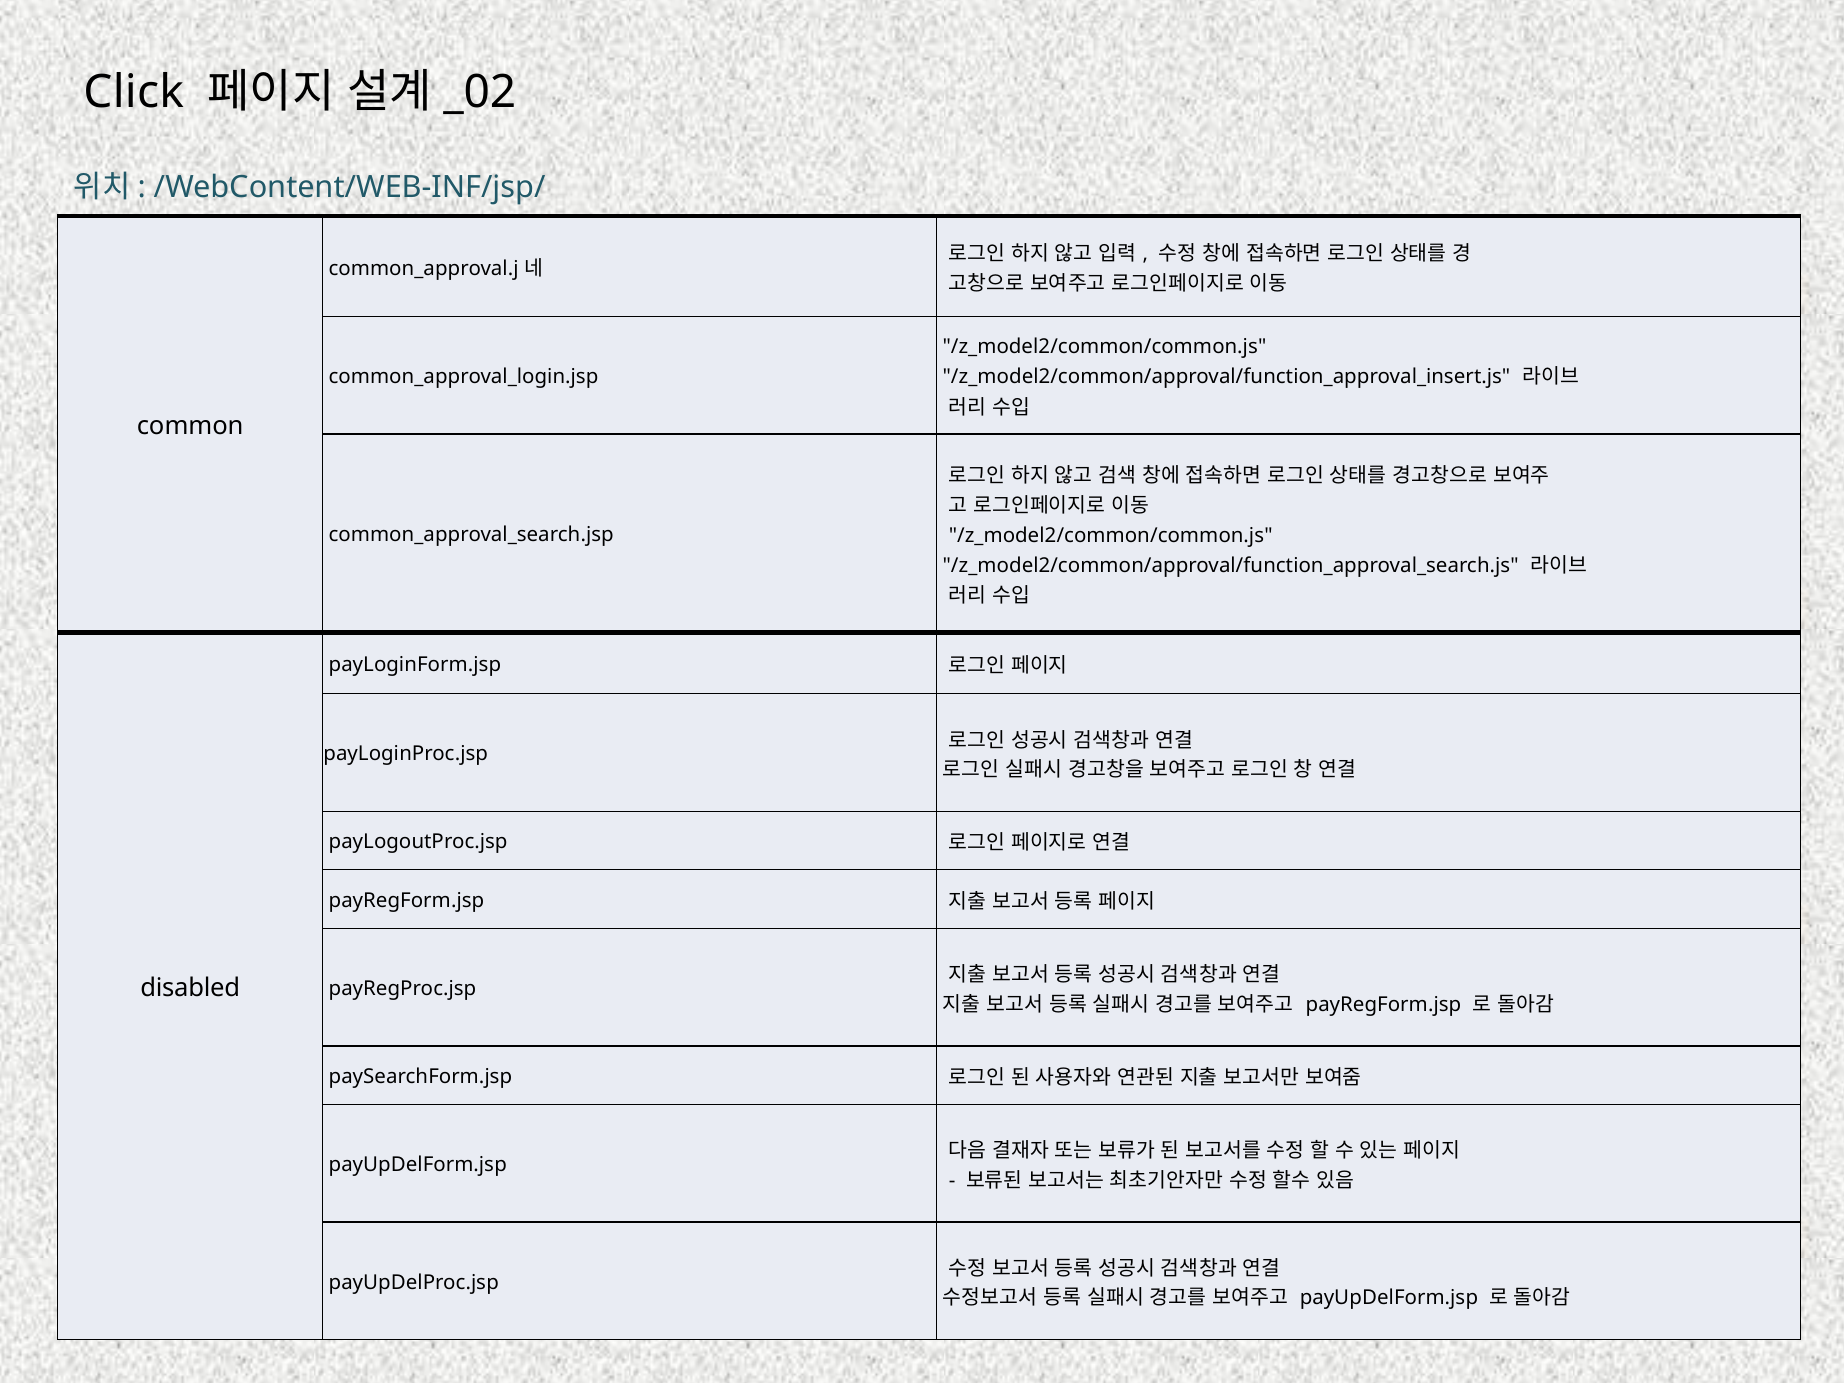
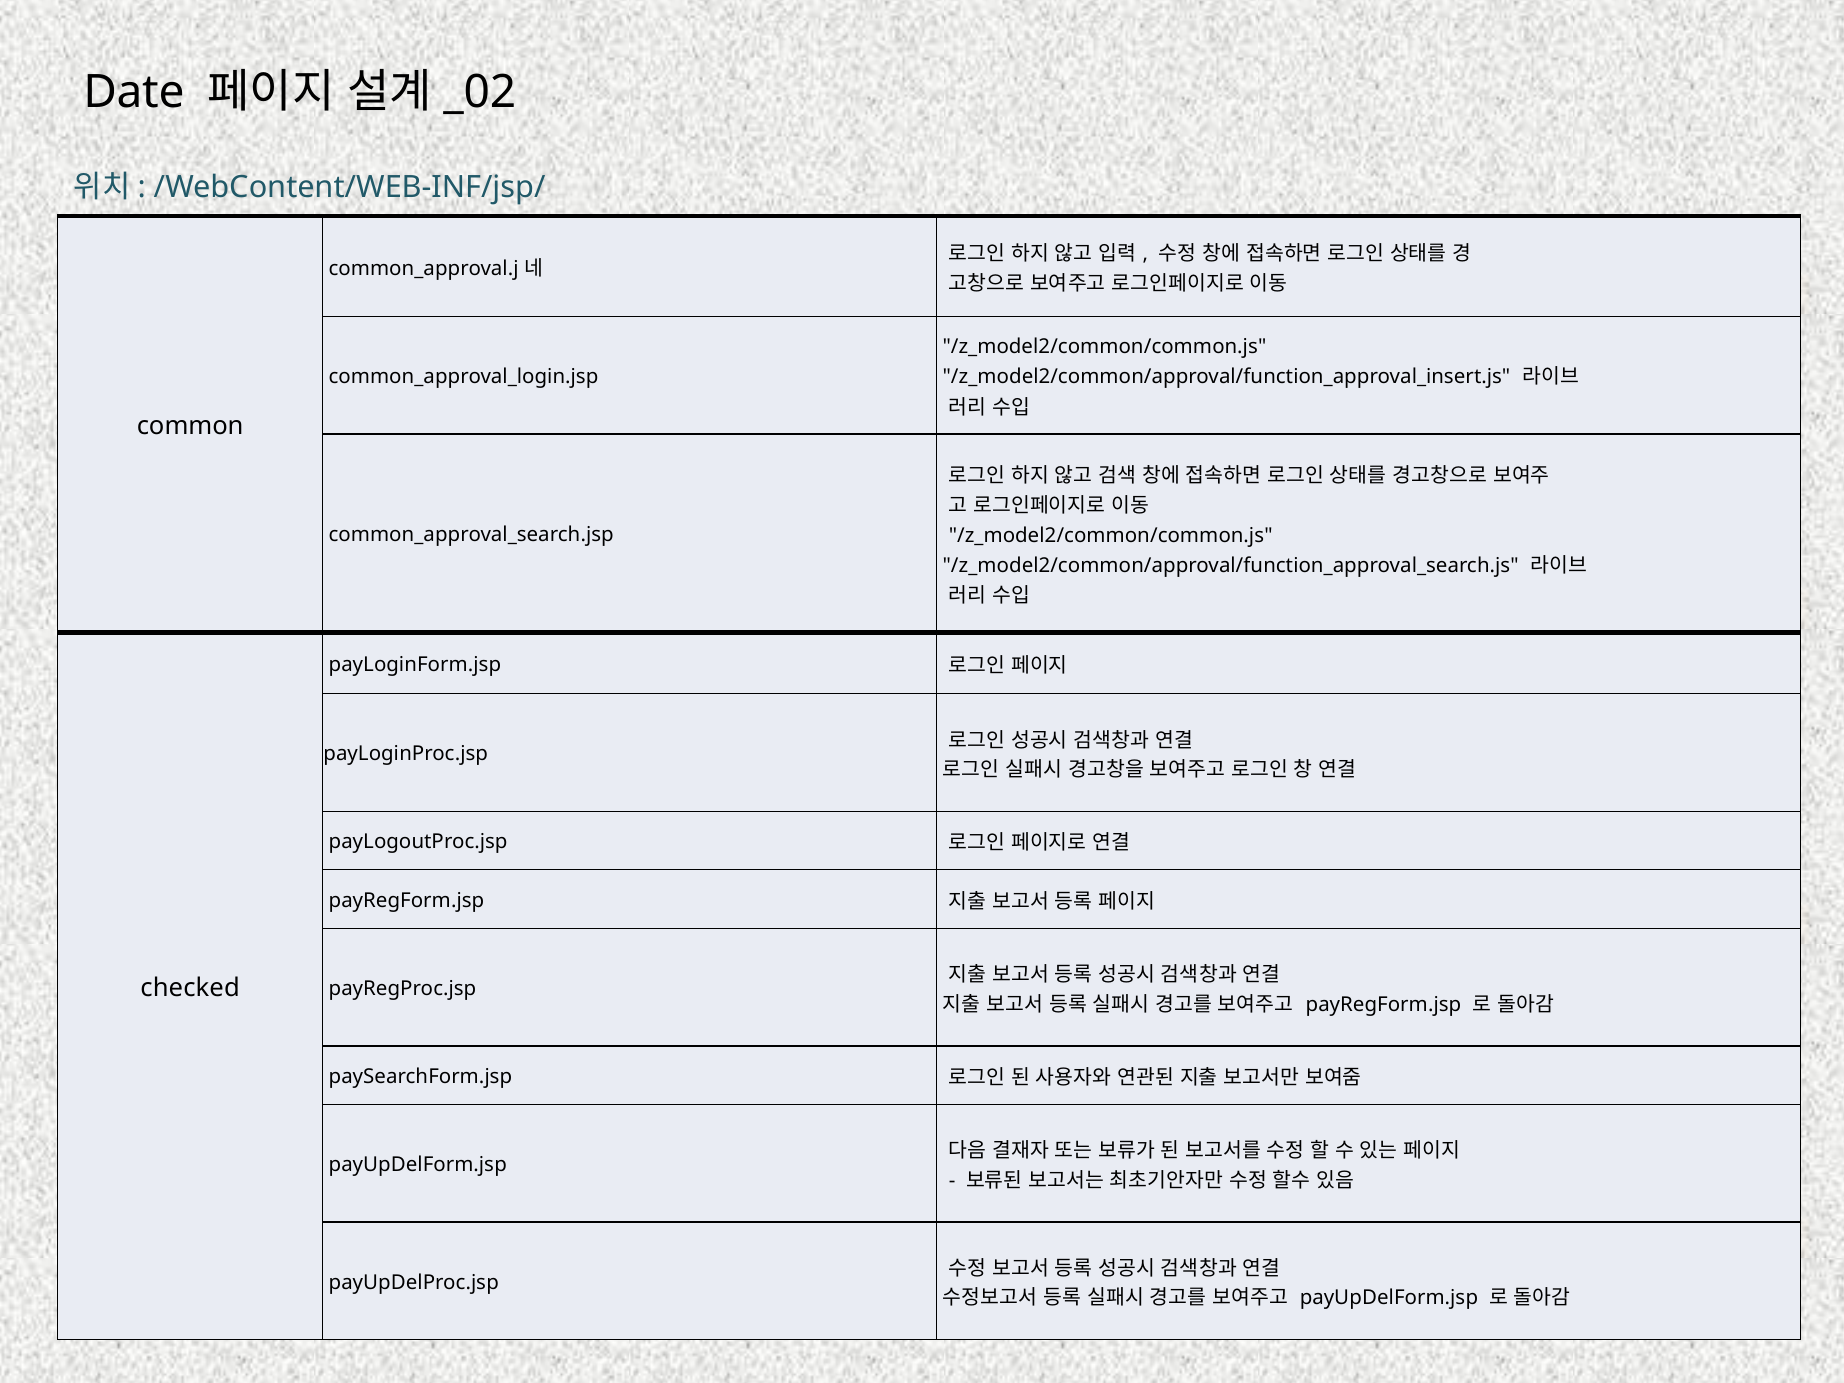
Click: Click -> Date (134, 93)
disabled: disabled -> checked (190, 988)
